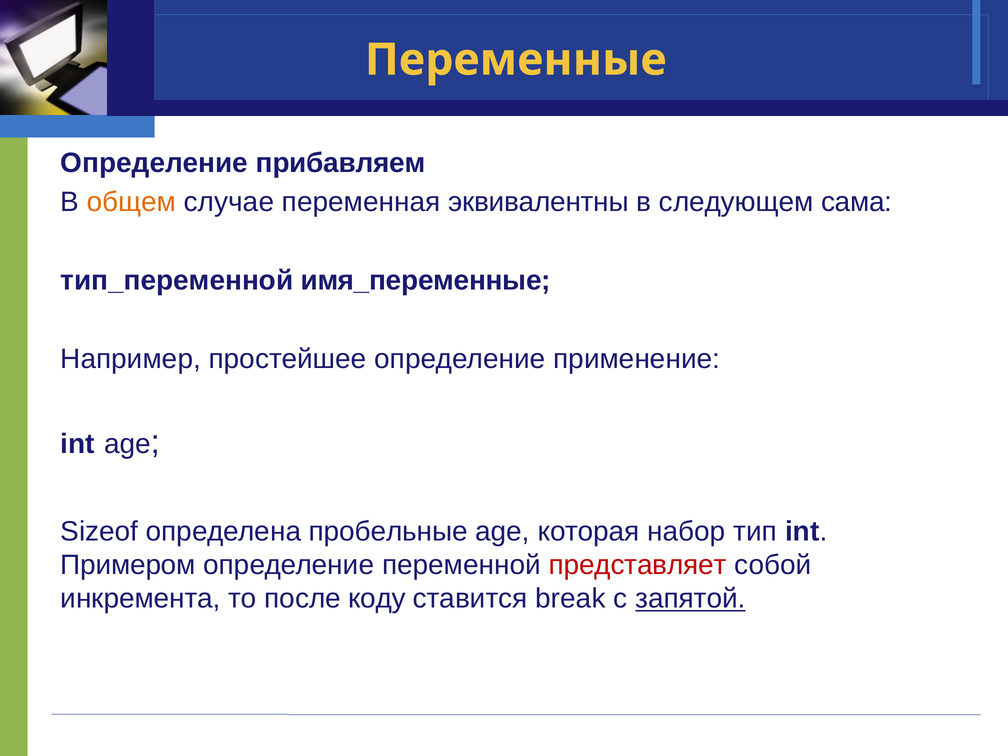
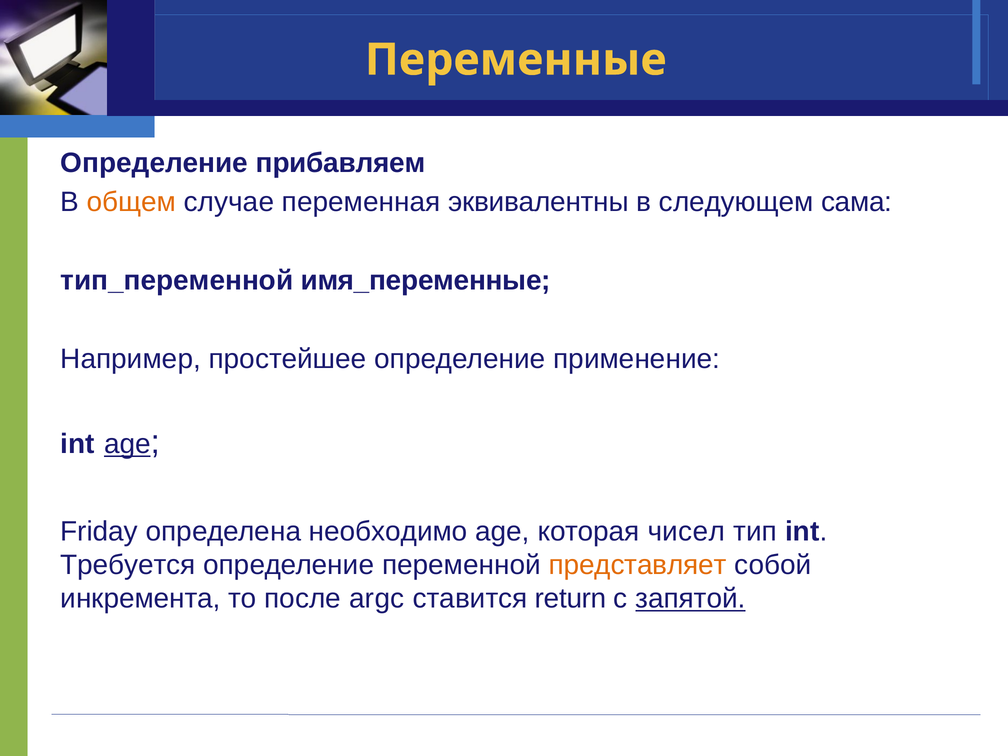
age underline: none -> present (127, 444)
Sizeof: Sizeof -> Friday (99, 531)
пробельные: пробельные -> необходимо (388, 531)
набор: набор -> чисел (686, 531)
Примером: Примером -> Требуется (128, 565)
представляет colour: red -> orange (638, 565)
коду: коду -> argc (377, 599)
break: break -> return (571, 599)
